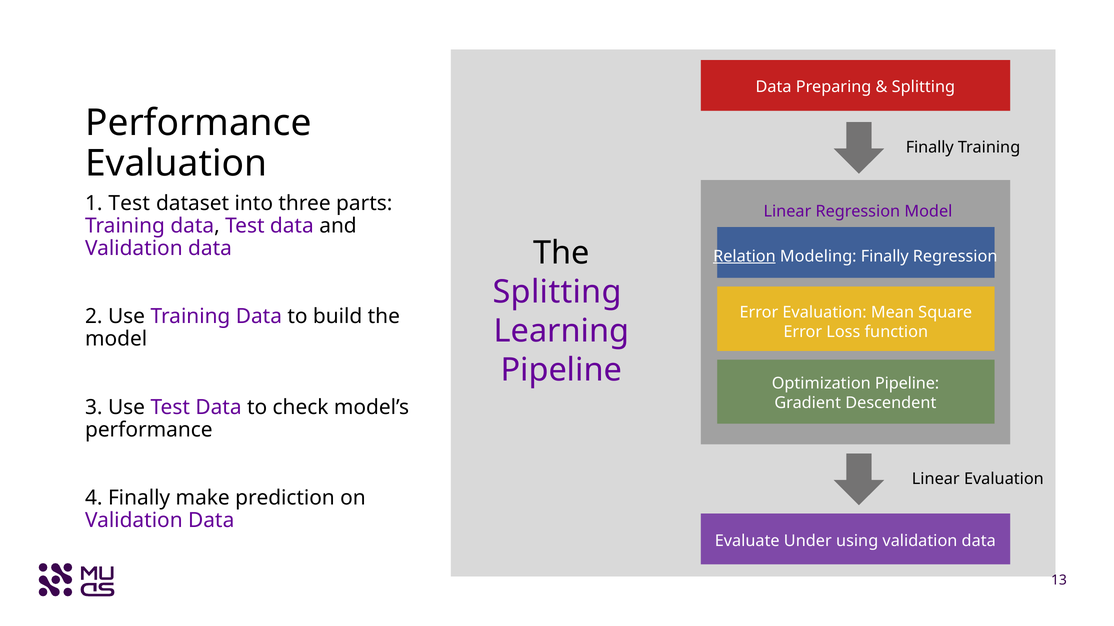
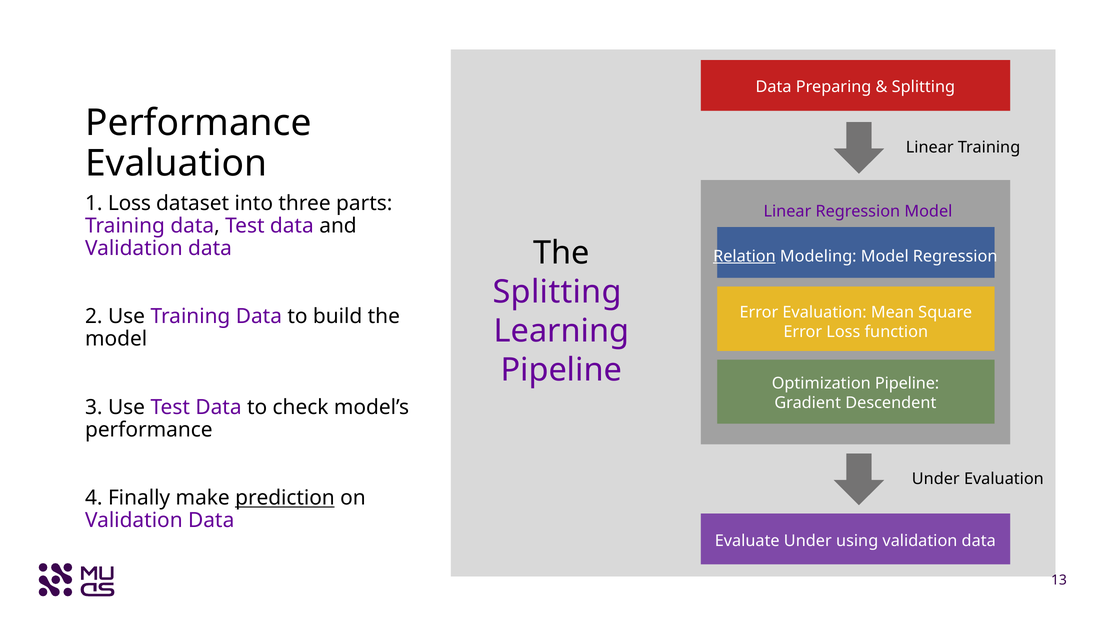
Finally: Finally -> Linear (930, 148)
1 Test: Test -> Loss (129, 203)
Modeling Finally: Finally -> Model (885, 256)
Linear: Linear -> Under (936, 480)
prediction underline: none -> present (285, 499)
